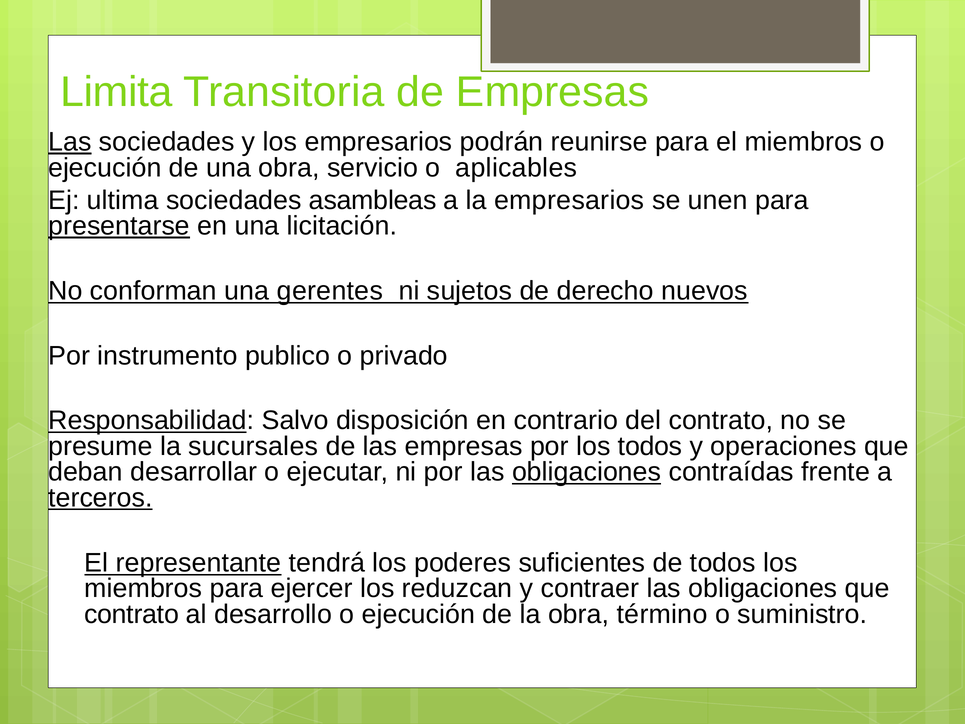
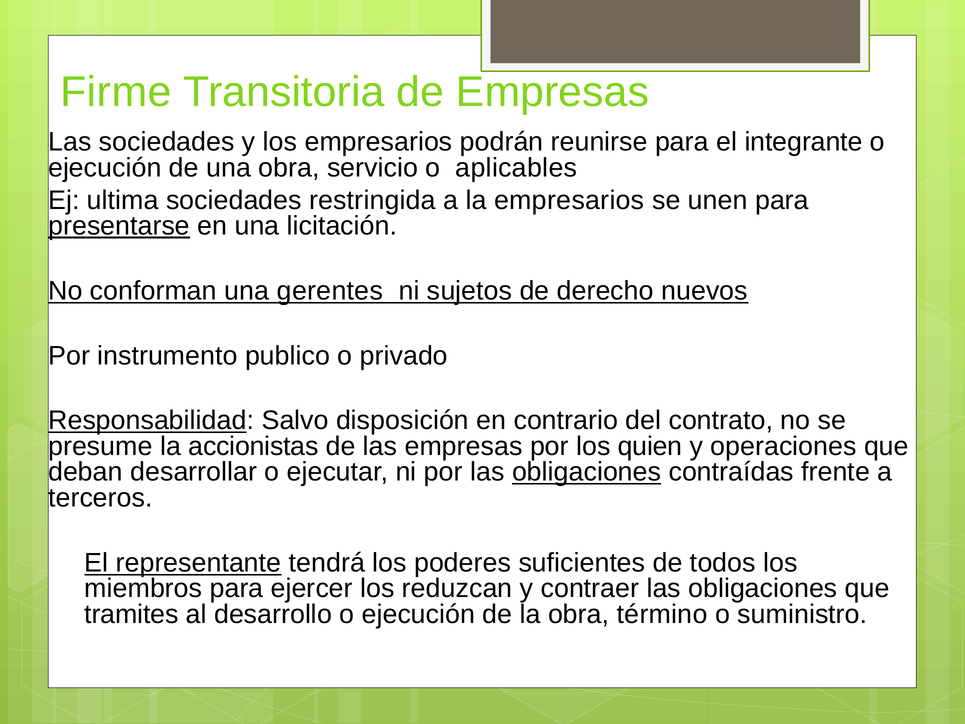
Limita: Limita -> Firme (116, 92)
Las underline: present -> none (70, 142)
el miembros: miembros -> integrante (804, 142)
asambleas: asambleas -> restringida (373, 200)
sucursales: sucursales -> accionistas (253, 446)
los todos: todos -> quien (650, 446)
terceros underline: present -> none (100, 498)
contrato: contrato -> tramites (131, 614)
